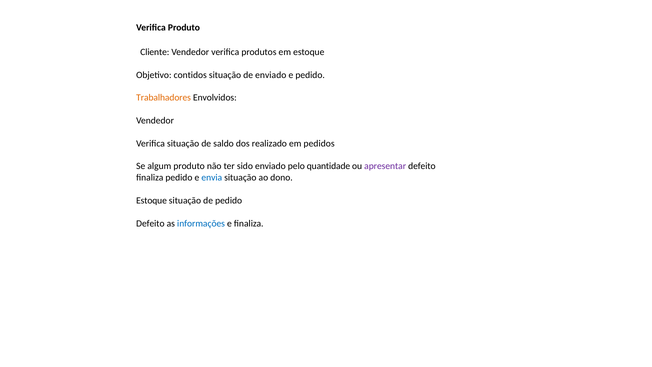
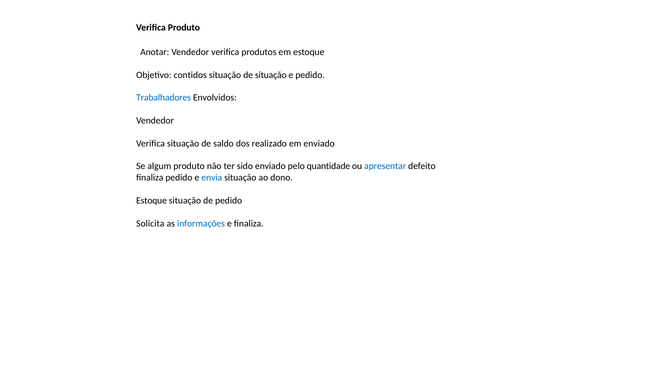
Cliente: Cliente -> Anotar (155, 52)
de enviado: enviado -> situação (271, 75)
Trabalhadores colour: orange -> blue (164, 98)
em pedidos: pedidos -> enviado (319, 143)
apresentar colour: purple -> blue (385, 166)
Defeito: Defeito -> Solicita (150, 223)
